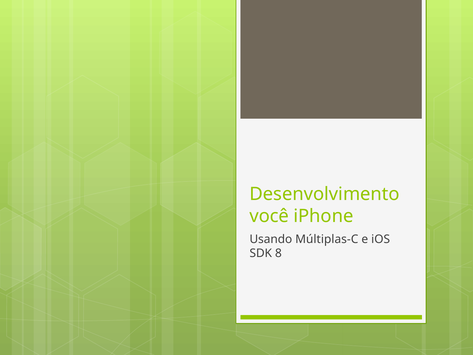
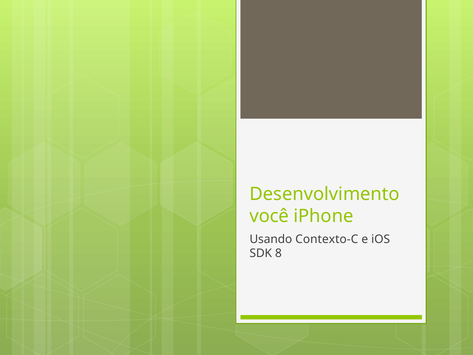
Múltiplas-C: Múltiplas-C -> Contexto-C (327, 239)
